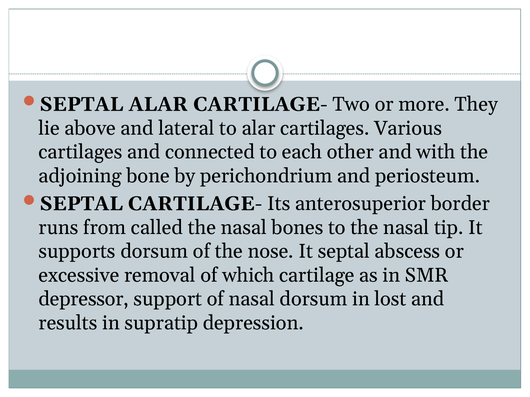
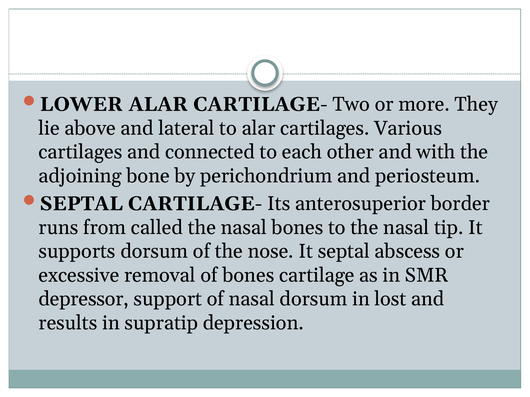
SEPTAL: SEPTAL -> LOWER (81, 104)
of which: which -> bones (248, 276)
